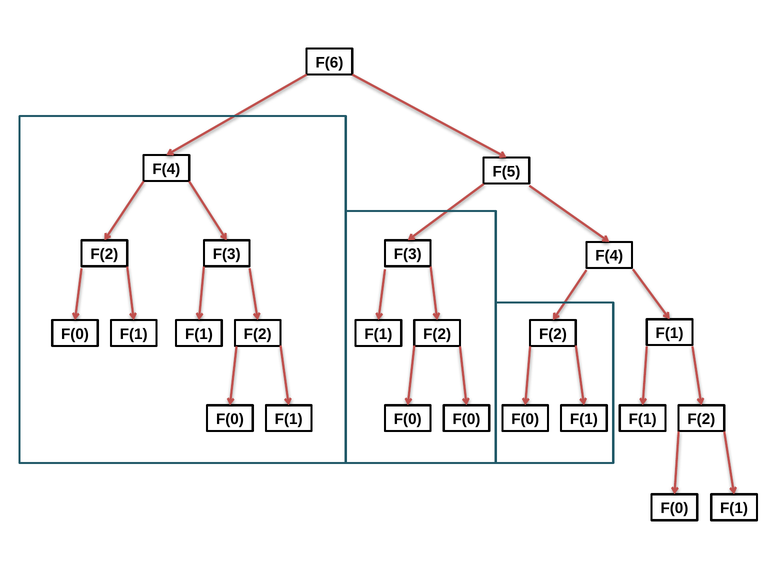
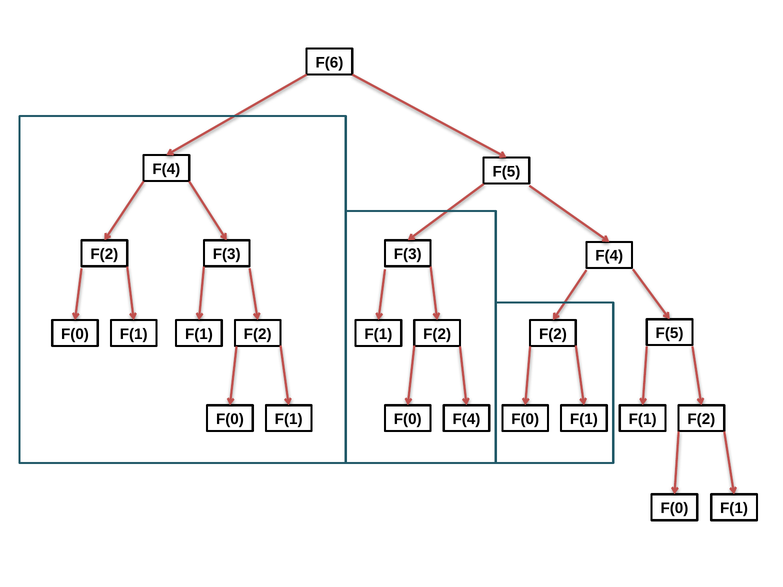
F(1: F(1 -> F(5 (670, 333)
F(0: F(0 -> F(4 (466, 419)
